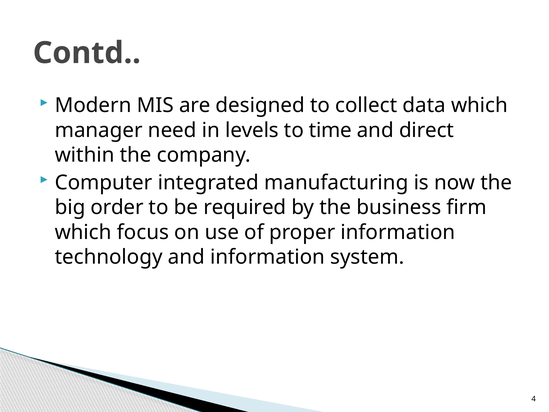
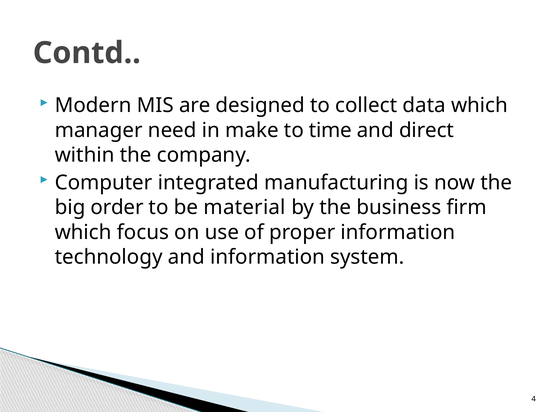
levels: levels -> make (252, 130)
required: required -> material (245, 207)
